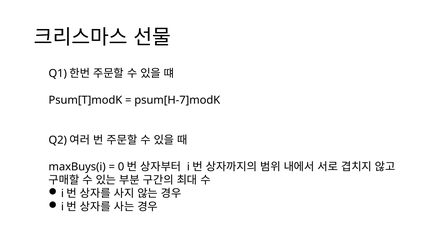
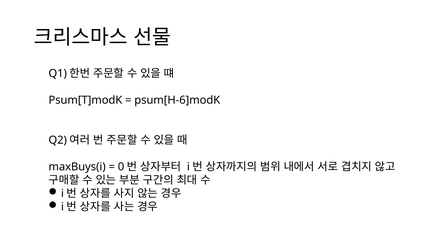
psum[H-7]modK: psum[H-7]modK -> psum[H-6]modK (177, 100)
